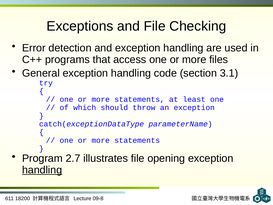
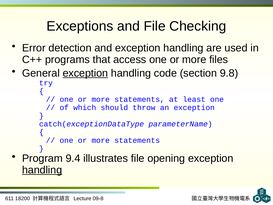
exception underline: none -> present (85, 73)
3.1: 3.1 -> 9.8 (229, 73)
2.7: 2.7 -> 9.4 (73, 158)
